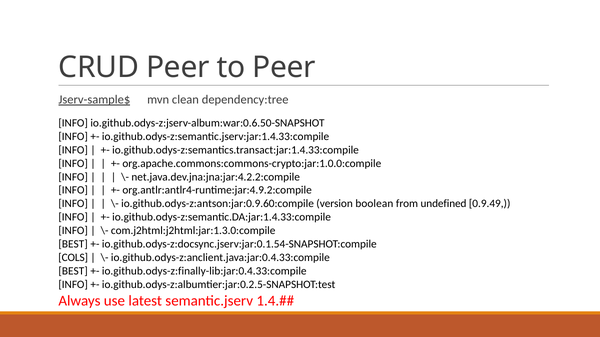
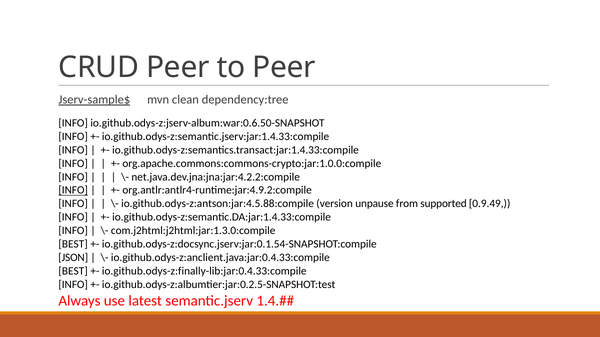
INFO underline: none -> present (73, 191)
io.github.odys-z:antson:jar:0.9.60:compile: io.github.odys-z:antson:jar:0.9.60:compile -> io.github.odys-z:antson:jar:4.5.88:compile (218, 204)
boolean: boolean -> unpause (374, 204)
undefined: undefined -> supported (444, 204)
COLS: COLS -> JSON (73, 258)
